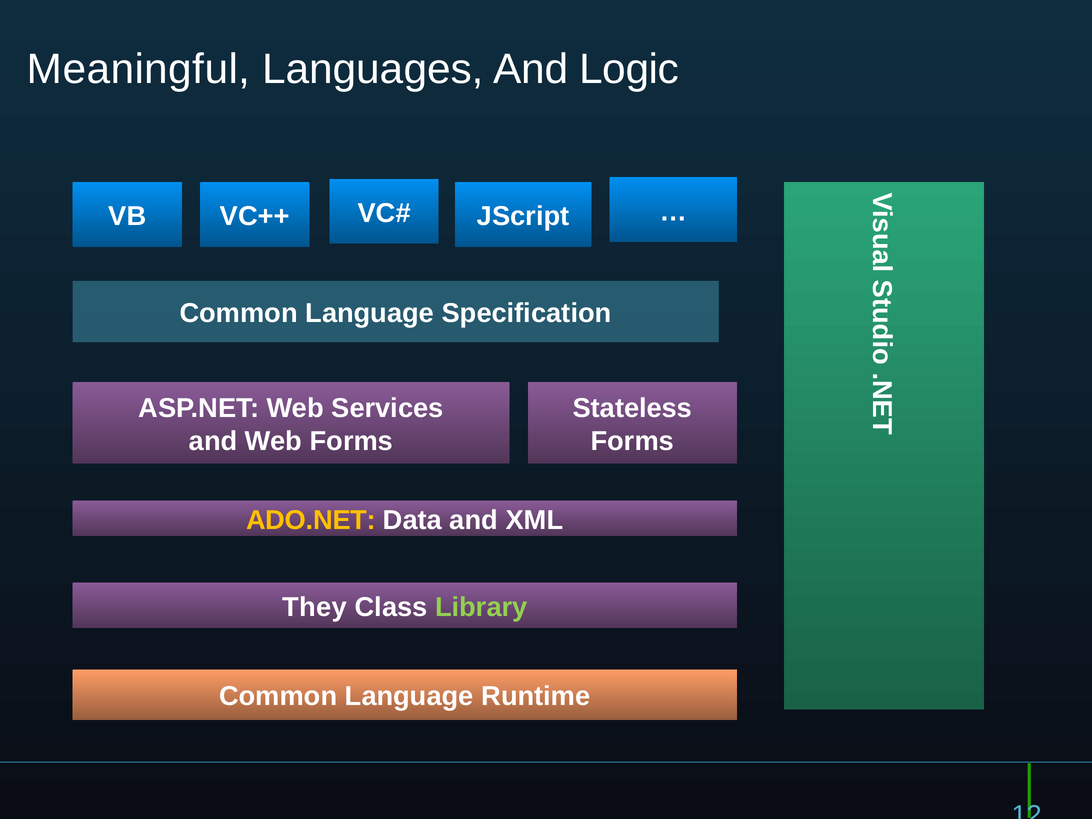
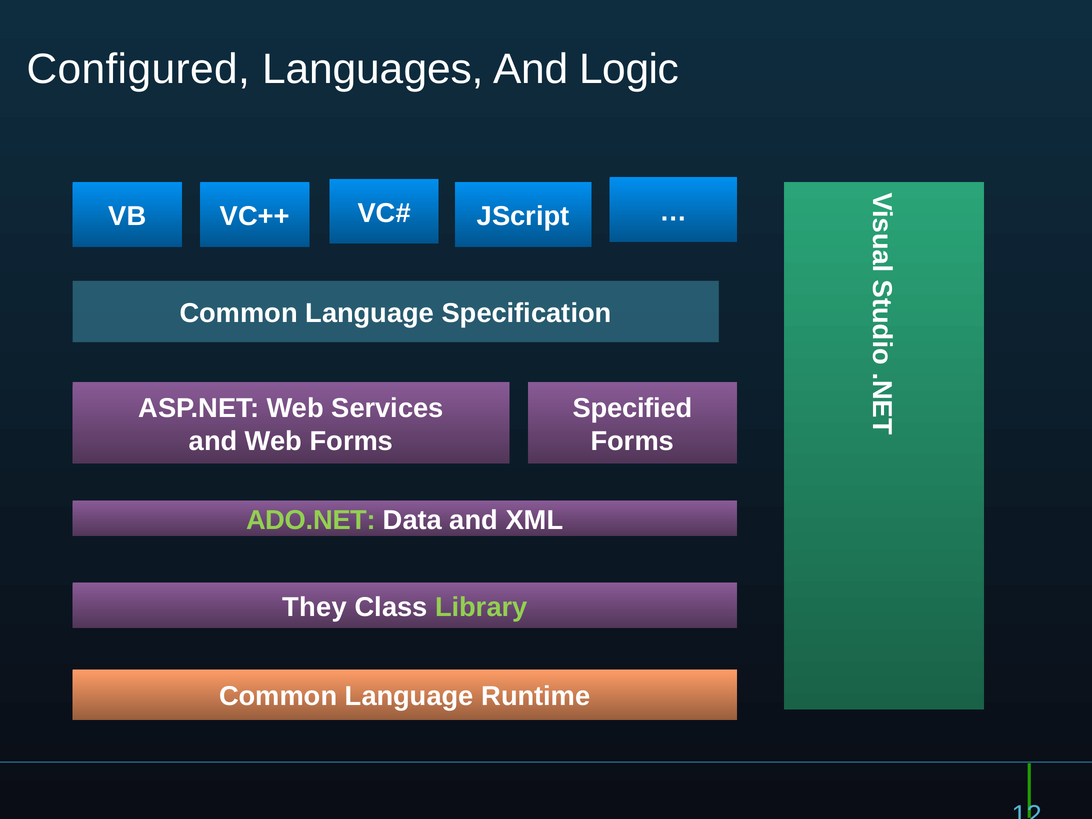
Meaningful: Meaningful -> Configured (138, 69)
Stateless: Stateless -> Specified (632, 408)
ADO.NET colour: yellow -> light green (311, 520)
